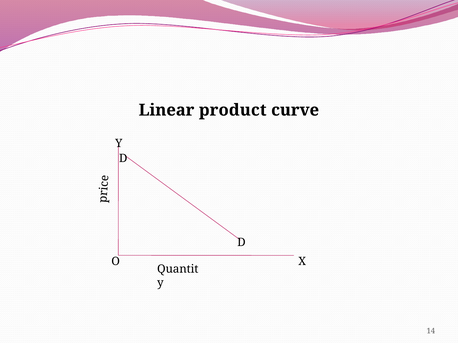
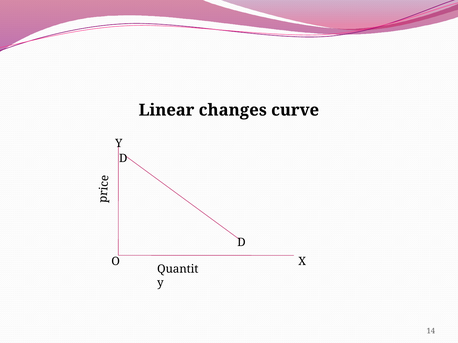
product: product -> changes (233, 110)
